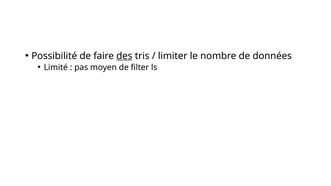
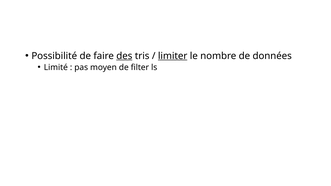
limiter underline: none -> present (173, 56)
